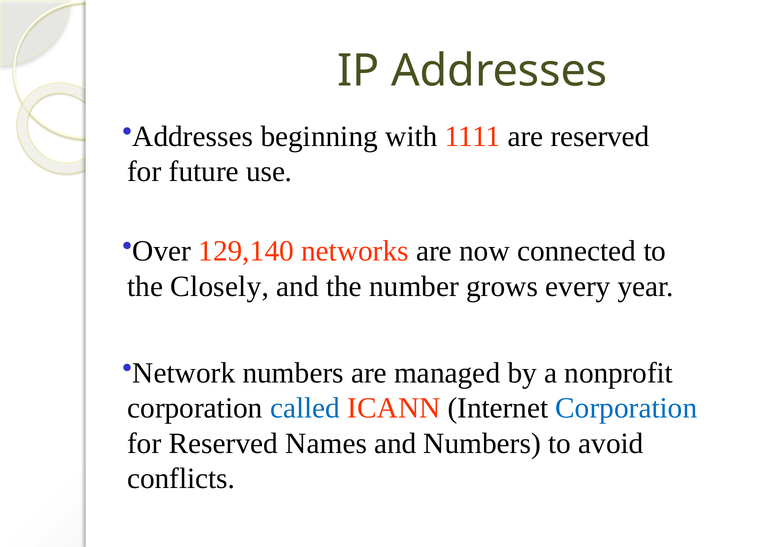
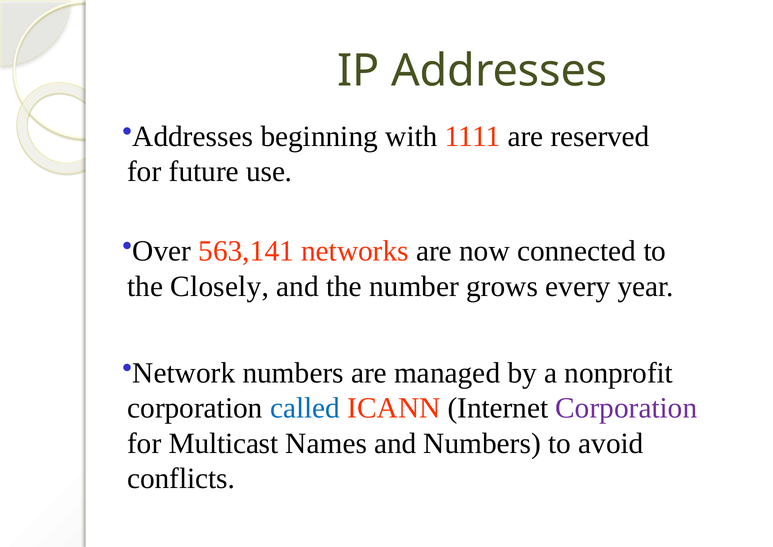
129,140: 129,140 -> 563,141 (246, 251)
Corporation colour: blue -> purple (626, 408)
for Reserved: Reserved -> Multicast (224, 443)
